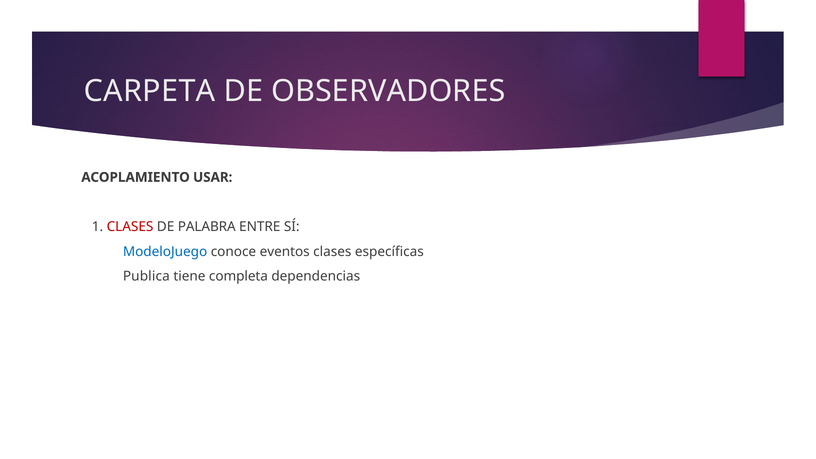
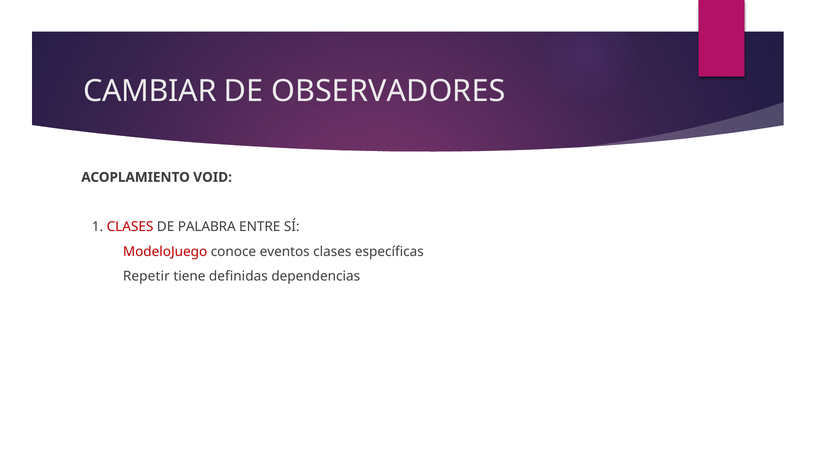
CARPETA: CARPETA -> CAMBIAR (150, 91)
USAR: USAR -> VOID (213, 177)
ModeloJuego colour: blue -> red (165, 252)
Publica: Publica -> Repetir (146, 277)
completa: completa -> definidas (238, 277)
